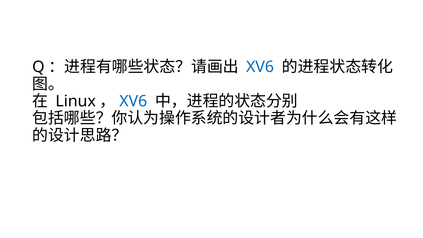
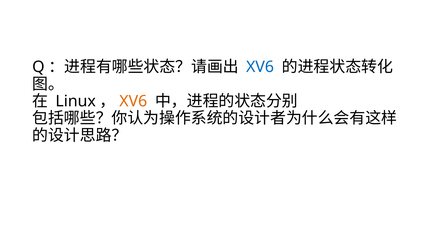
XV6 colour: blue -> orange (133, 101)
